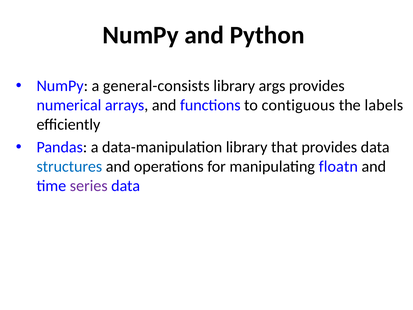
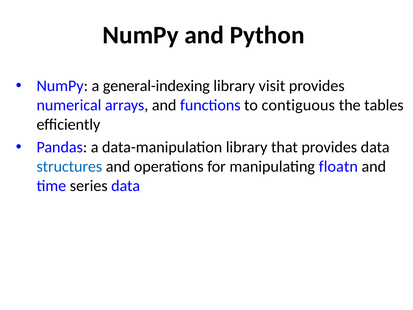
general-consists: general-consists -> general-indexing (156, 86)
args: args -> visit (272, 86)
labels: labels -> tables (384, 105)
series colour: purple -> black (89, 186)
